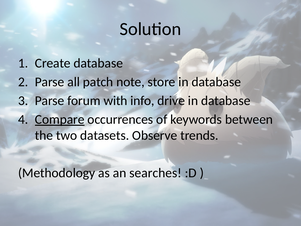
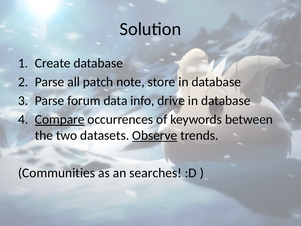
with: with -> data (116, 101)
Observe underline: none -> present (155, 135)
Methodology: Methodology -> Communities (57, 173)
